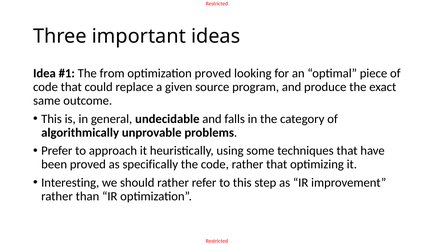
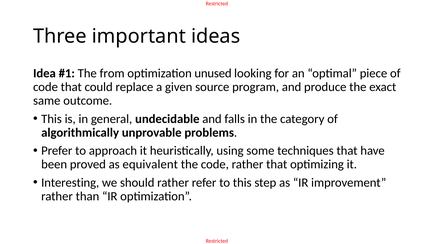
optimization proved: proved -> unused (213, 73)
specifically: specifically -> equivalent (150, 164)
